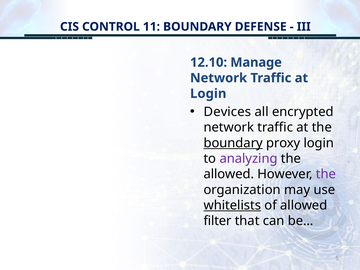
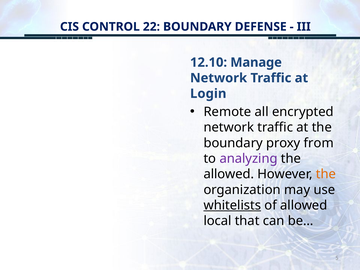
11: 11 -> 22 (151, 27)
Devices: Devices -> Remote (227, 112)
boundary underline: present -> none (233, 143)
proxy login: login -> from (319, 143)
the colour: purple -> orange (326, 174)
filter: filter -> local (217, 221)
